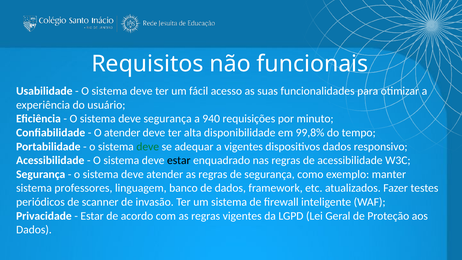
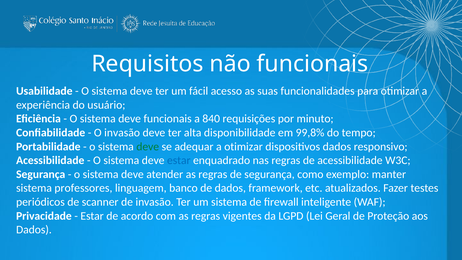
deve segurança: segurança -> funcionais (168, 119)
940: 940 -> 840 (211, 119)
O atender: atender -> invasão (122, 133)
a vigentes: vigentes -> otimizar (244, 147)
estar colour: black -> blue (179, 160)
